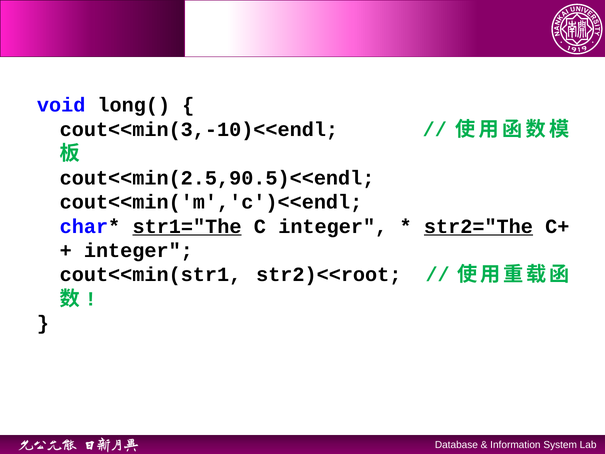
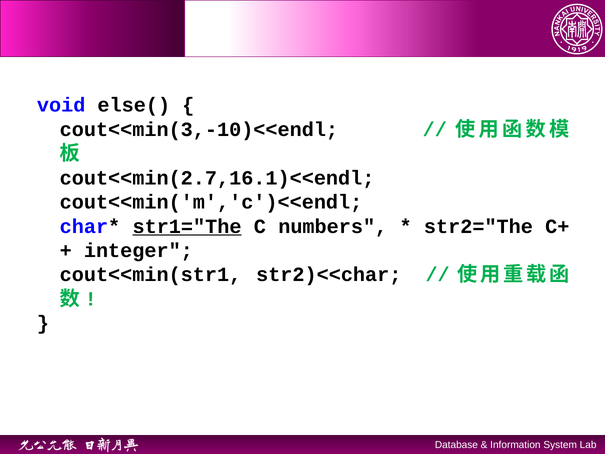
long(: long( -> else( (134, 105)
cout<<min(2.5,90.5)<<endl: cout<<min(2.5,90.5)<<endl -> cout<<min(2.7,16.1)<<endl (217, 178)
C integer: integer -> numbers (333, 226)
str2="The underline: present -> none (478, 226)
str2)<<root: str2)<<root -> str2)<<char (329, 275)
